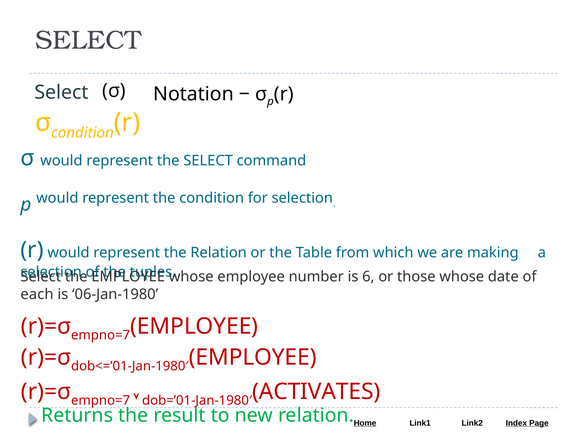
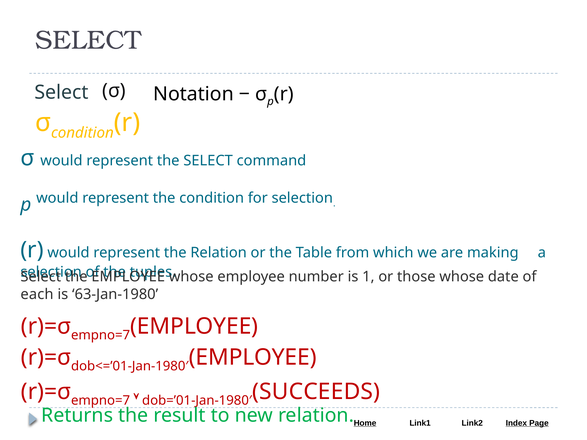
6: 6 -> 1 (368, 277)
06-Jan-1980: 06-Jan-1980 -> 63-Jan-1980 (115, 294)
ACTIVATES: ACTIVATES -> SUCCEEDS (316, 392)
